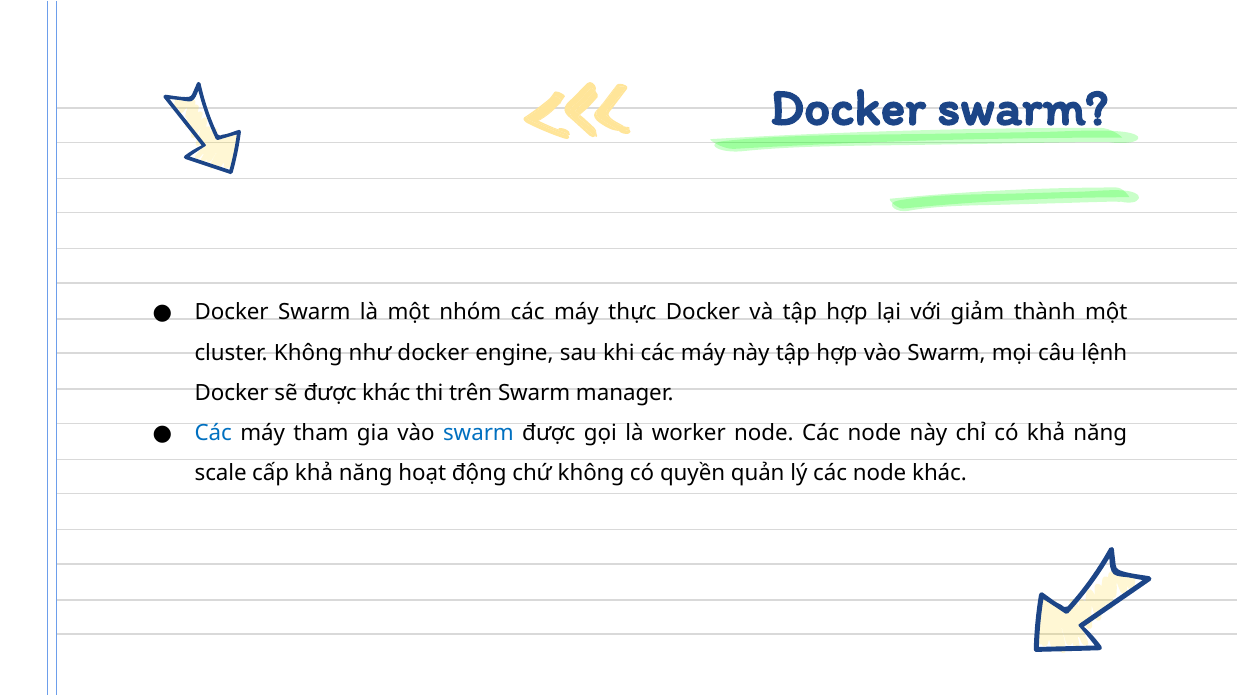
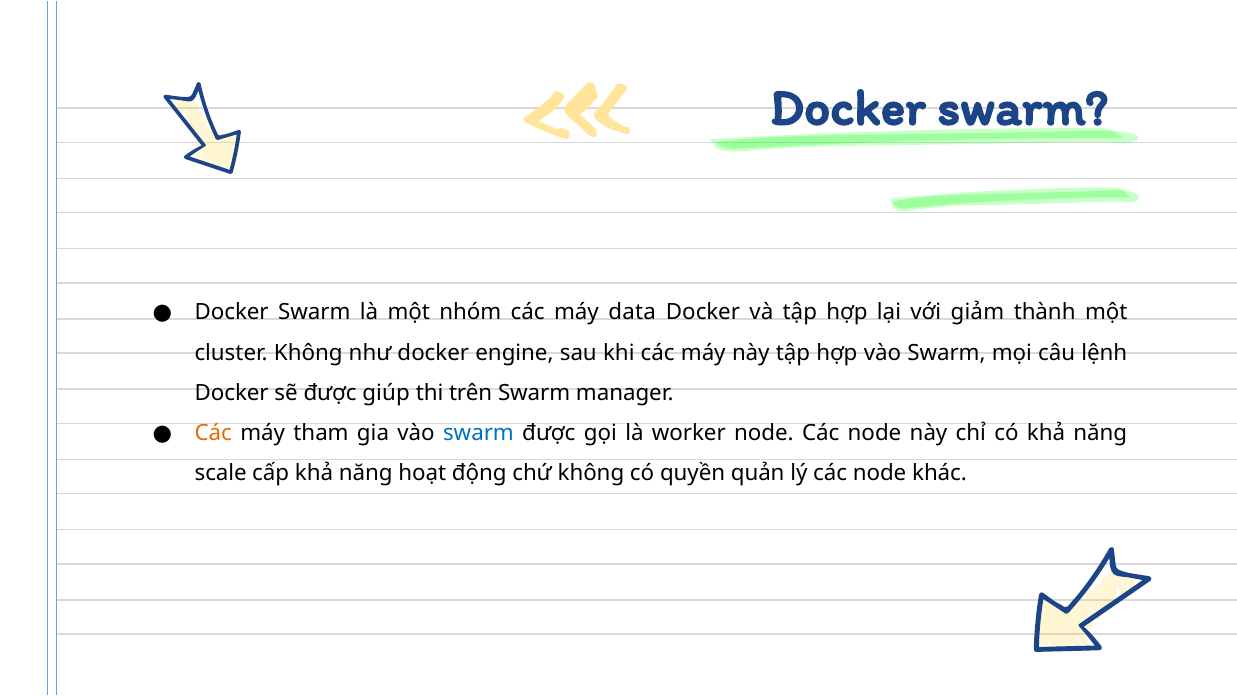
thực: thực -> data (632, 312)
được khác: khác -> giúp (386, 393)
Các colour: blue -> orange (213, 433)
